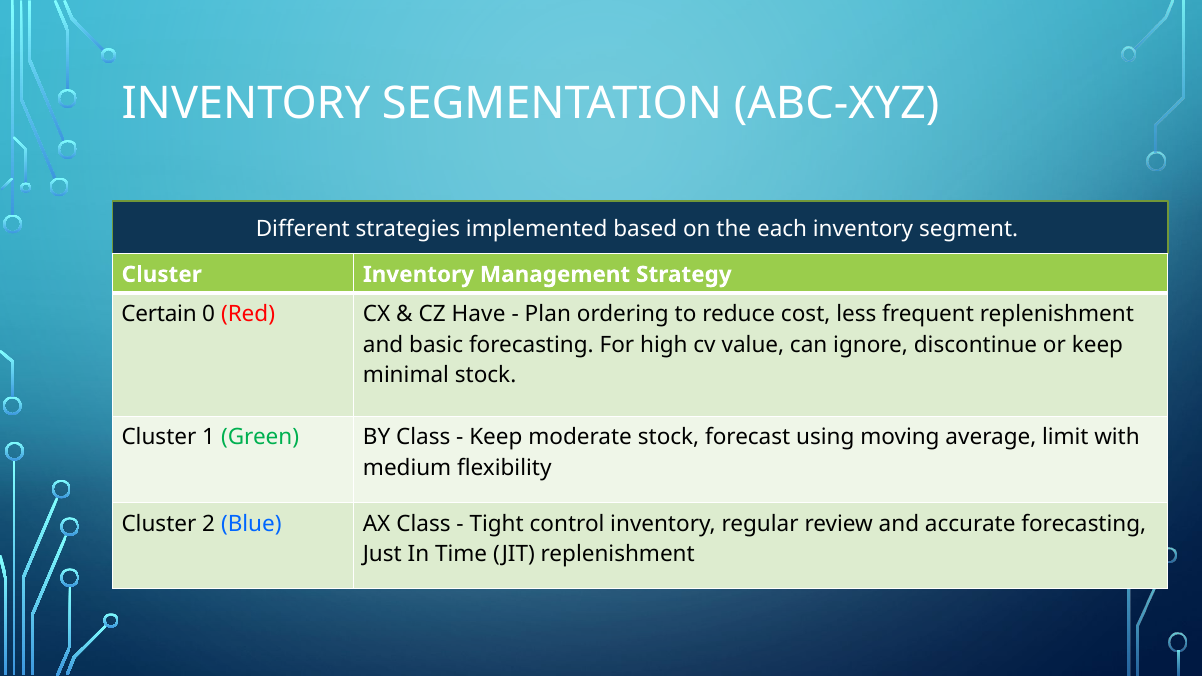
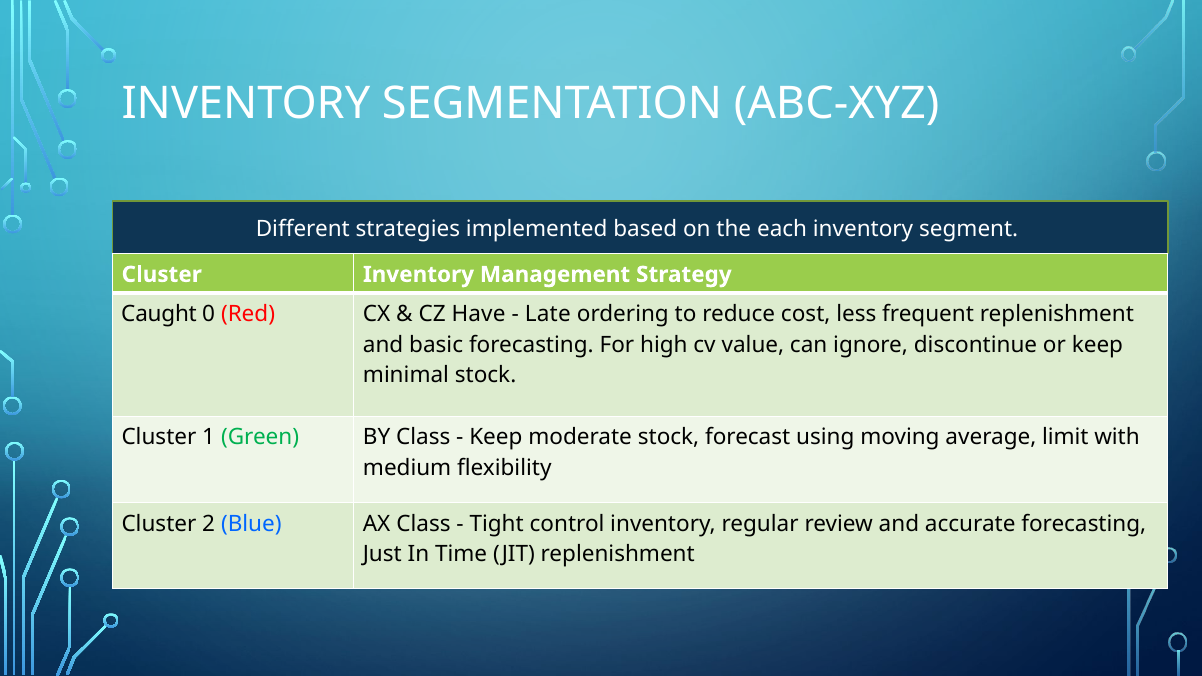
Certain: Certain -> Caught (159, 314)
Plan: Plan -> Late (548, 314)
